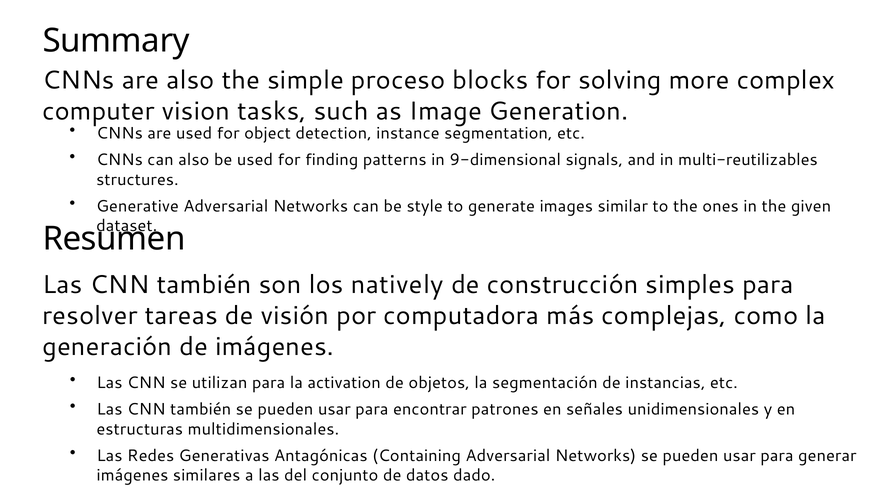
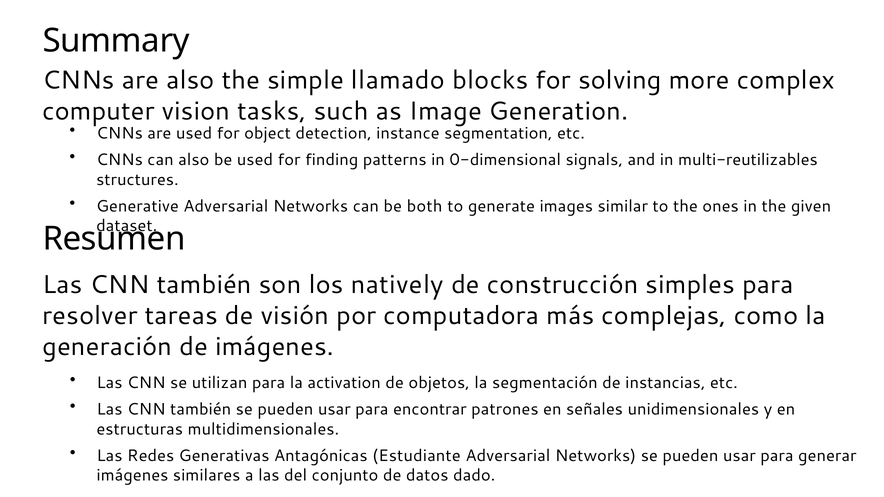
proceso: proceso -> llamado (398, 80)
9-dimensional: 9-dimensional -> 0-dimensional (505, 160)
style: style -> both (425, 206)
Containing: Containing -> Estudiante (416, 456)
